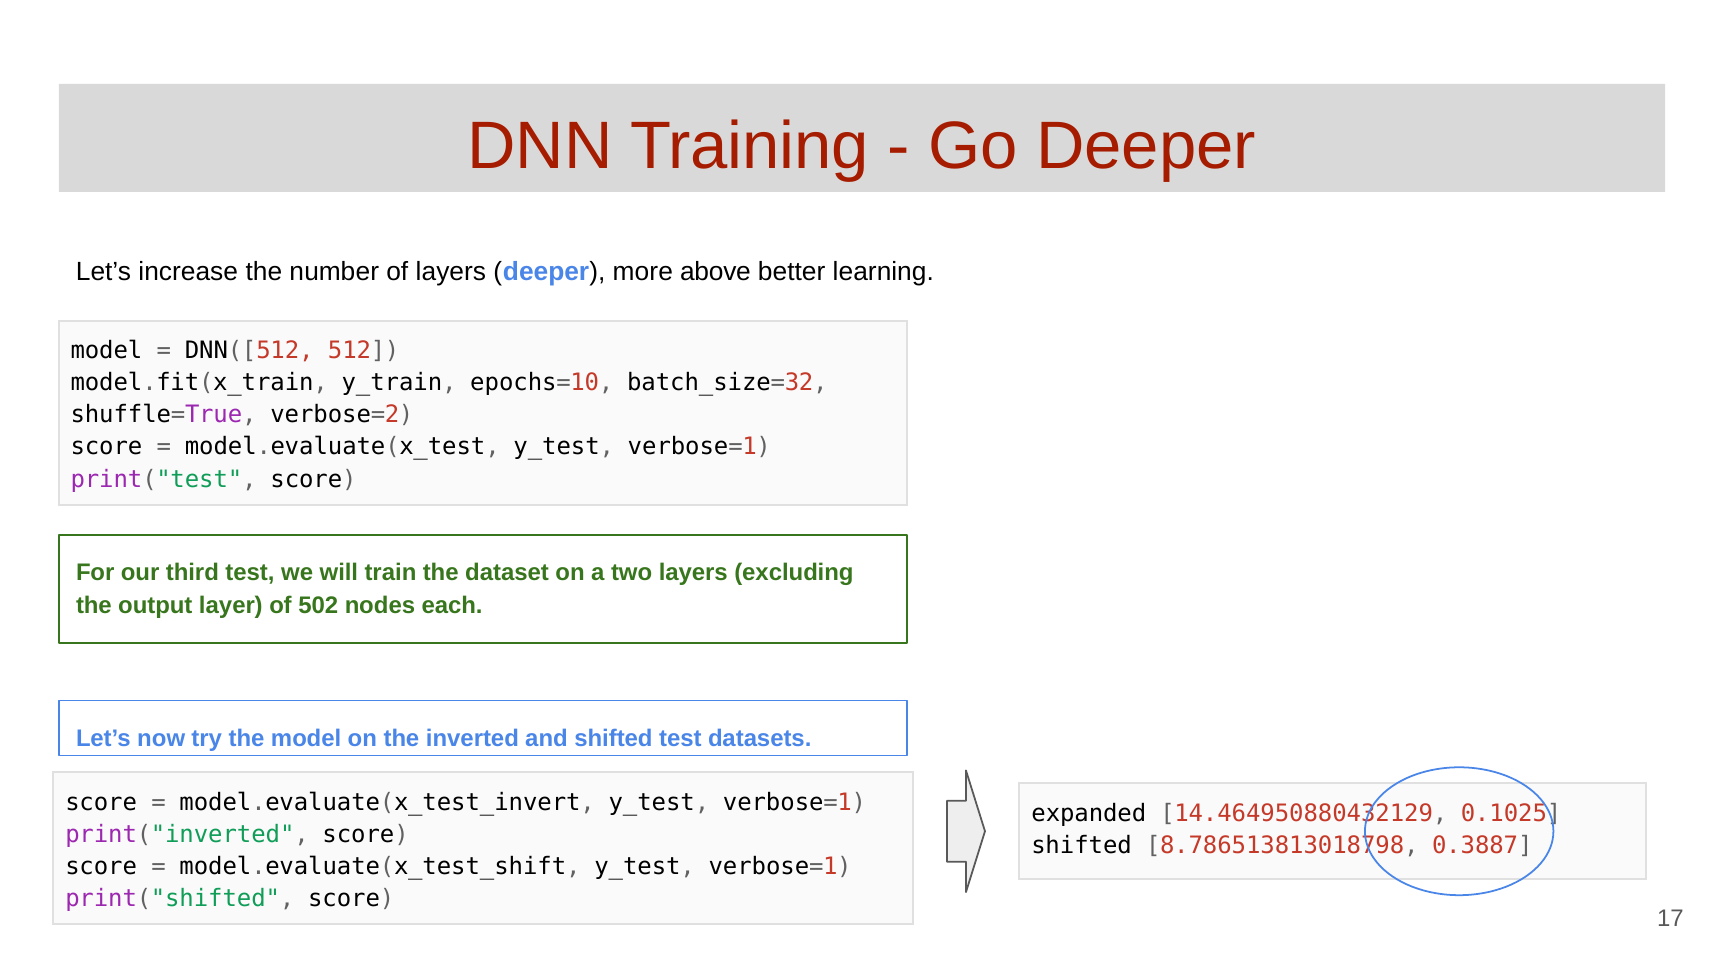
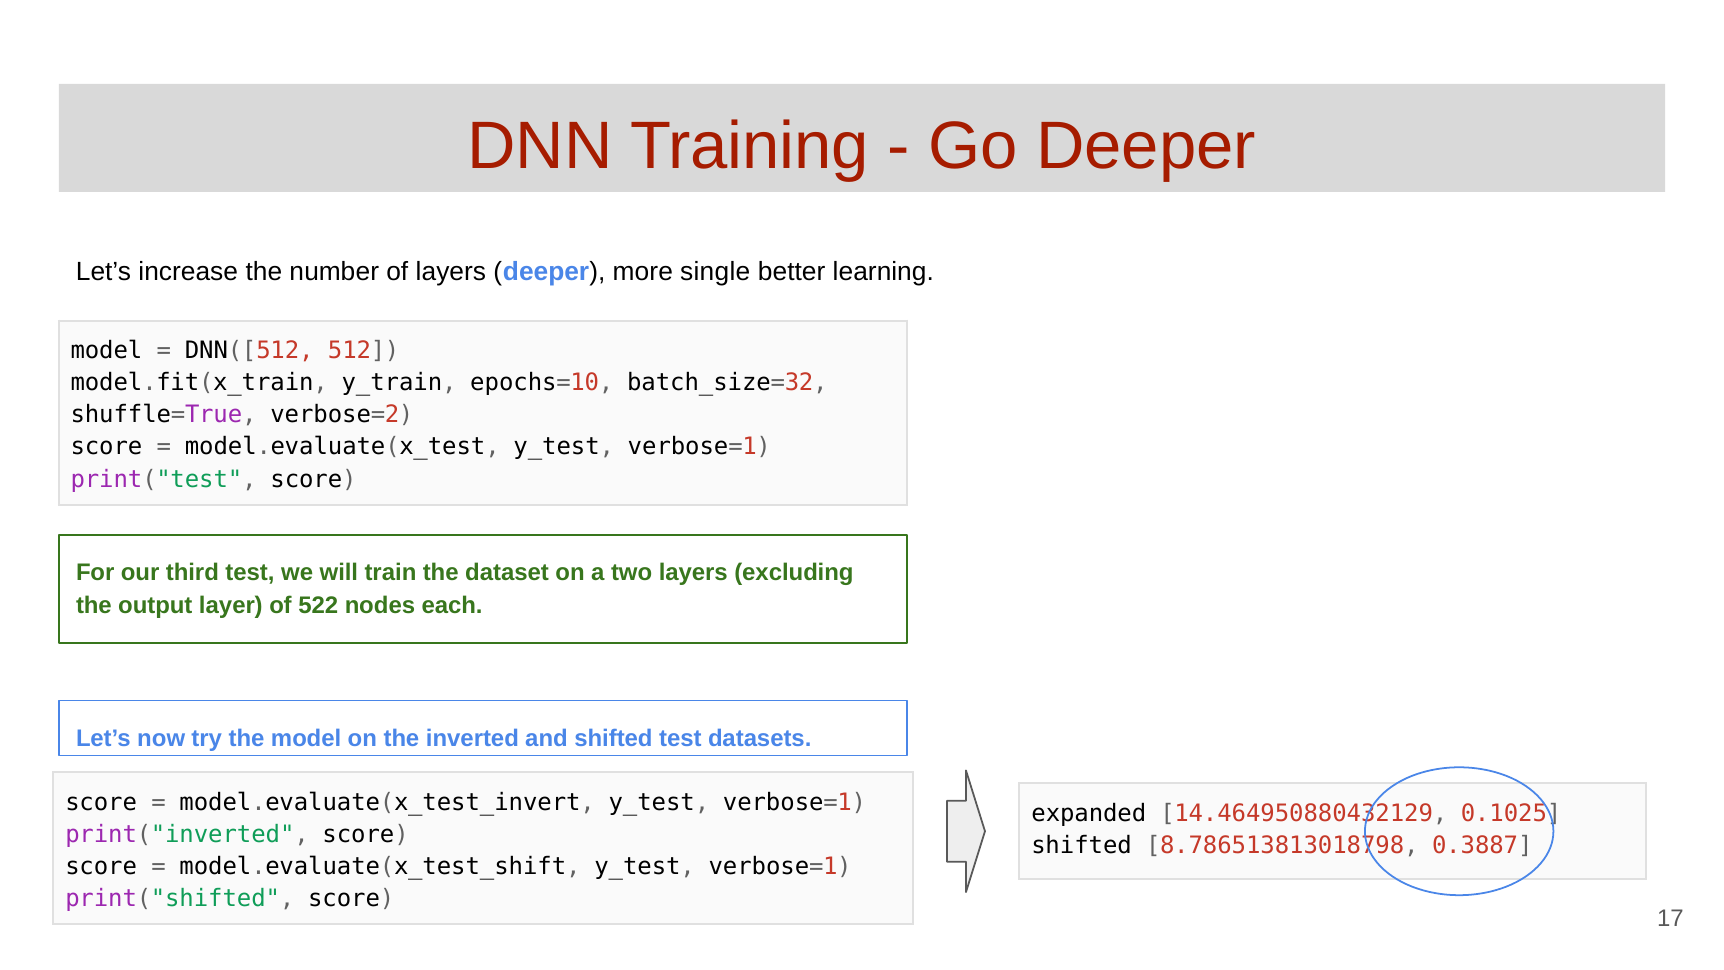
above: above -> single (715, 272)
502: 502 -> 522 (318, 606)
